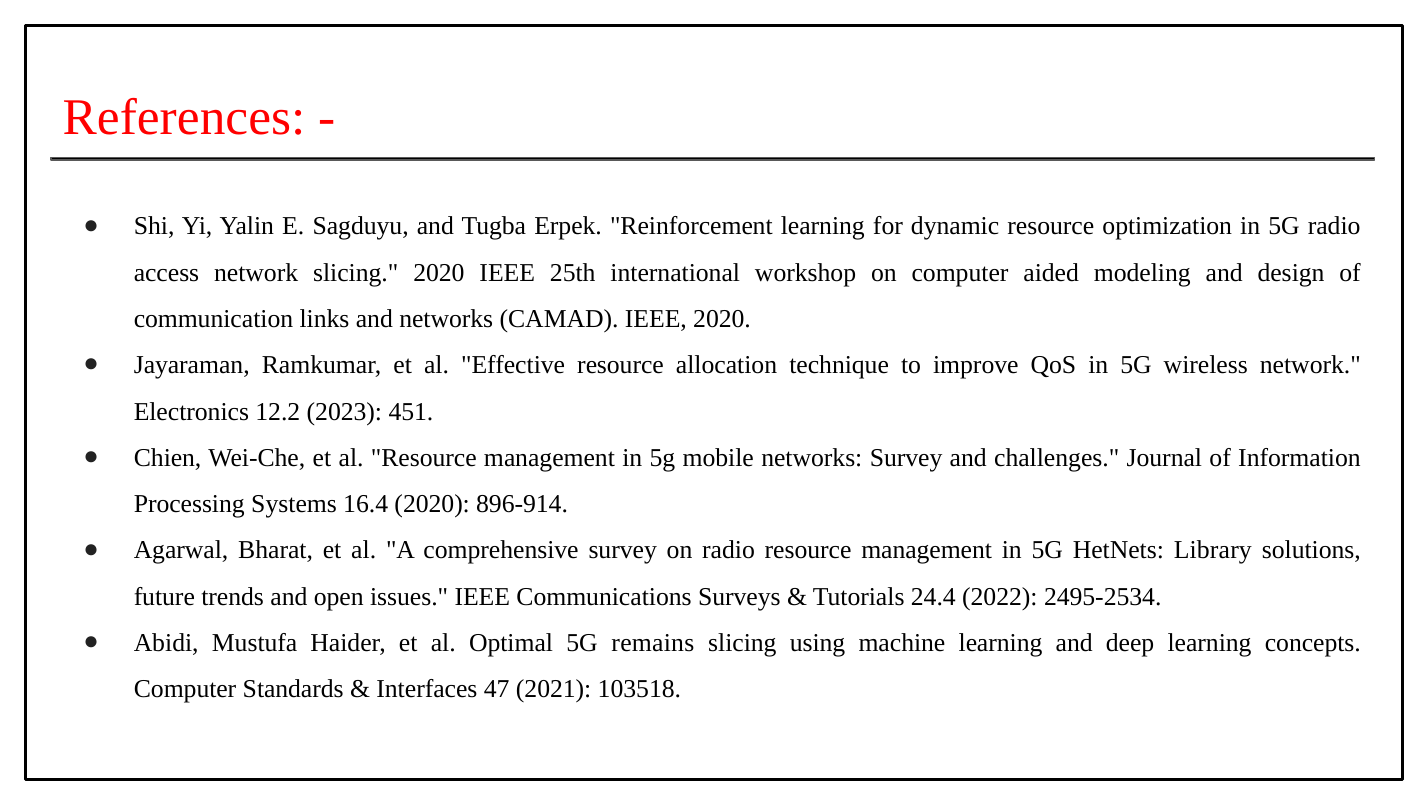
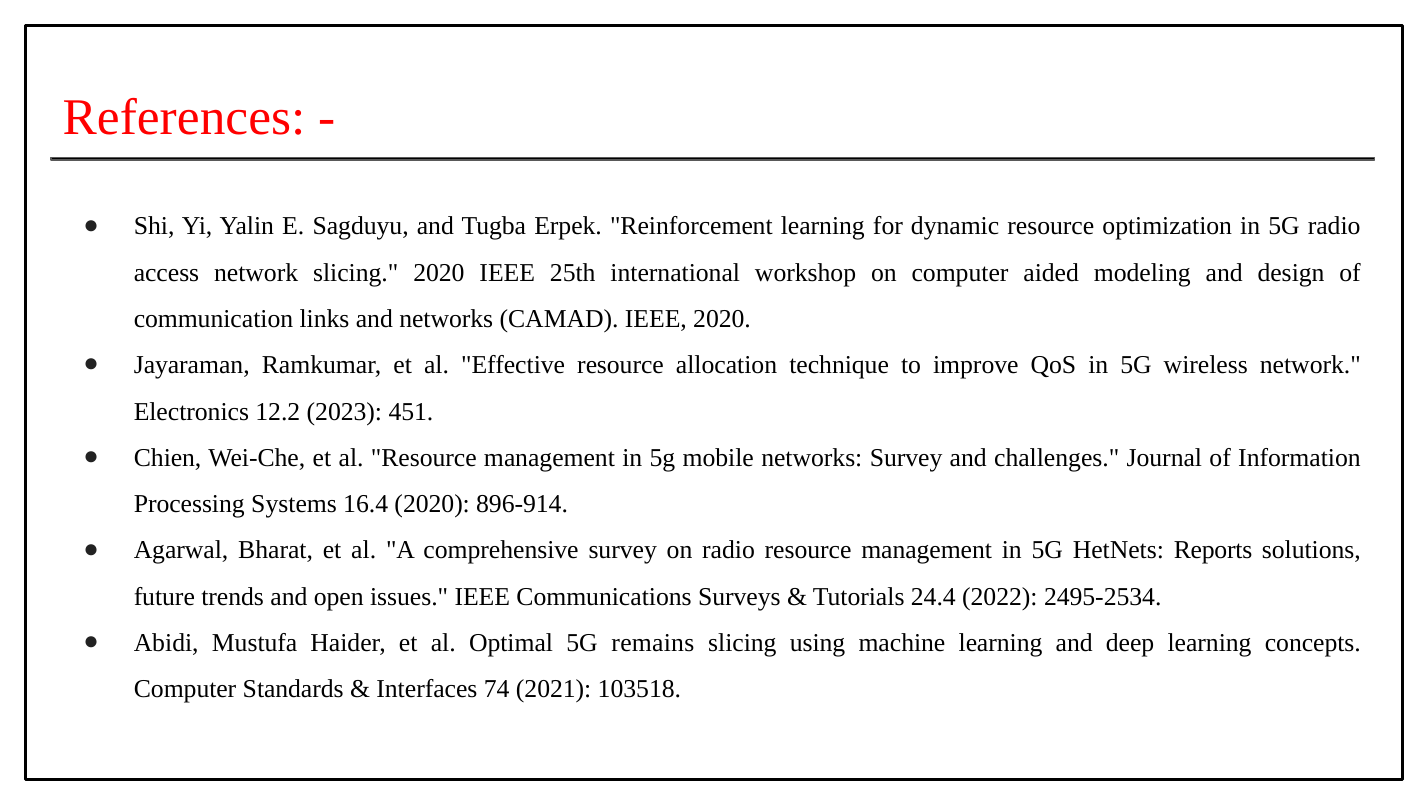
Library: Library -> Reports (1213, 550)
47: 47 -> 74 (497, 689)
